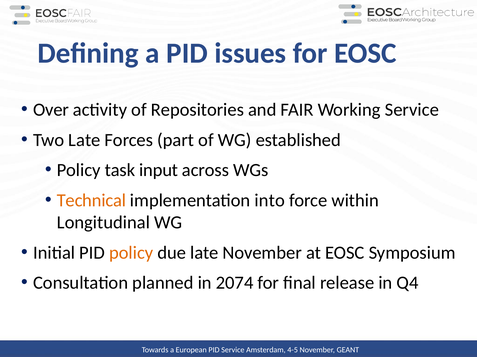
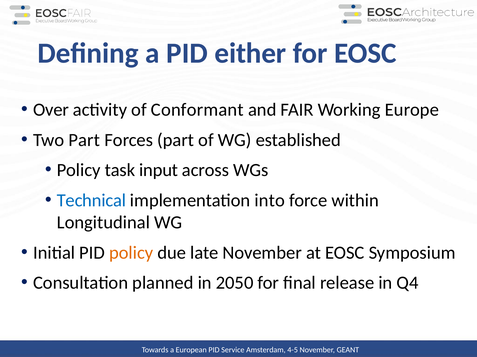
issues: issues -> either (250, 53)
Repositories: Repositories -> Conformant (197, 110)
Working Service: Service -> Europe (412, 110)
Two Late: Late -> Part (84, 140)
Technical colour: orange -> blue (91, 201)
2074: 2074 -> 2050 (235, 283)
